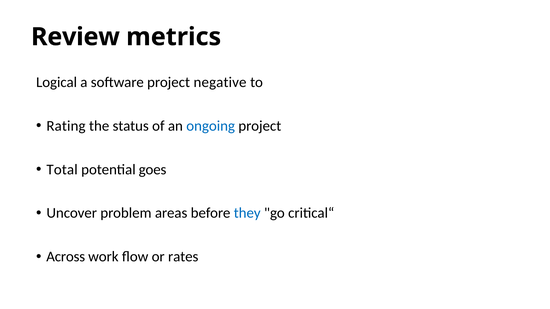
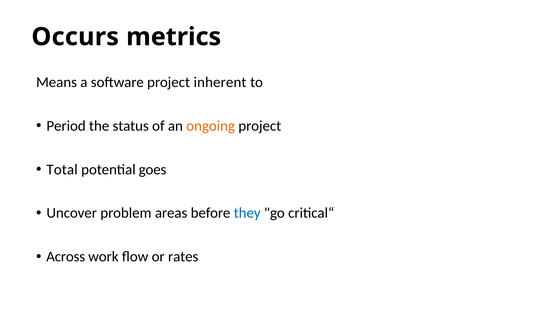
Review: Review -> Occurs (75, 37)
Logical: Logical -> Means (57, 82)
negative: negative -> inherent (220, 82)
Rating: Rating -> Period (66, 126)
ongoing colour: blue -> orange (211, 126)
